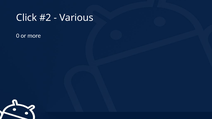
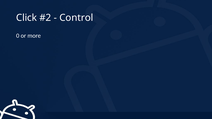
Various: Various -> Control (76, 18)
